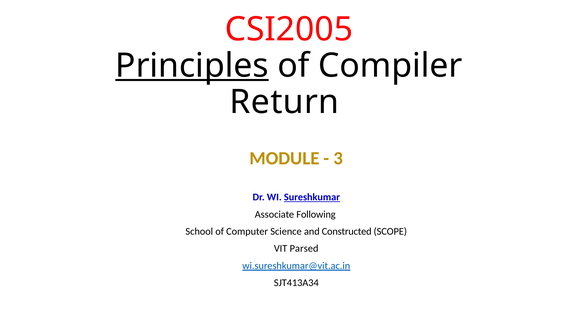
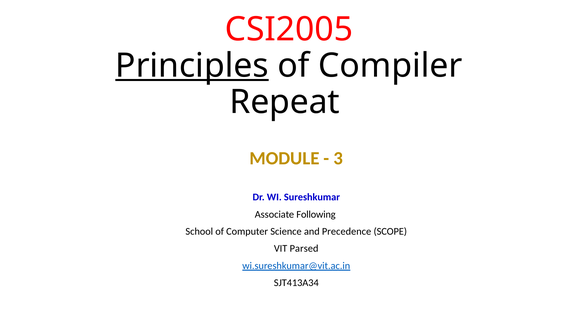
Return: Return -> Repeat (285, 102)
Sureshkumar underline: present -> none (312, 197)
Constructed: Constructed -> Precedence (347, 231)
